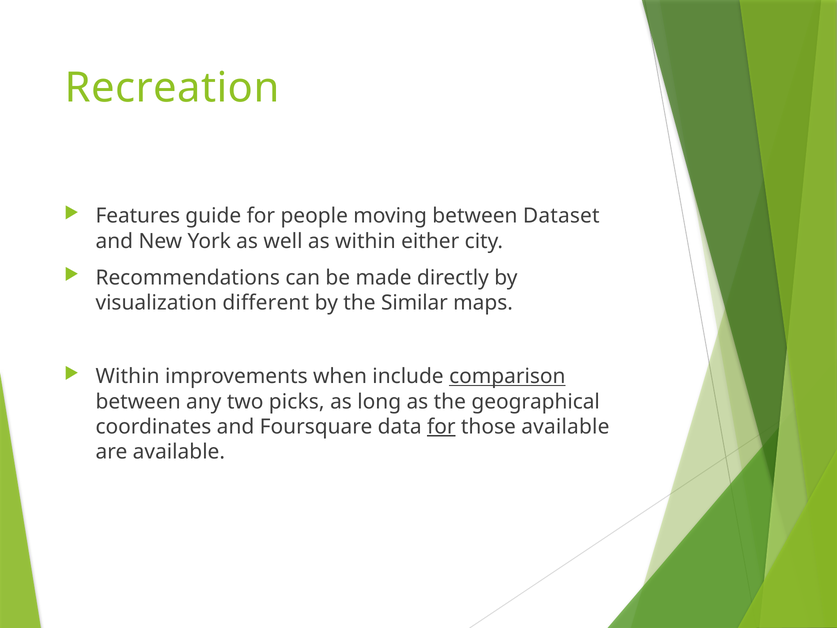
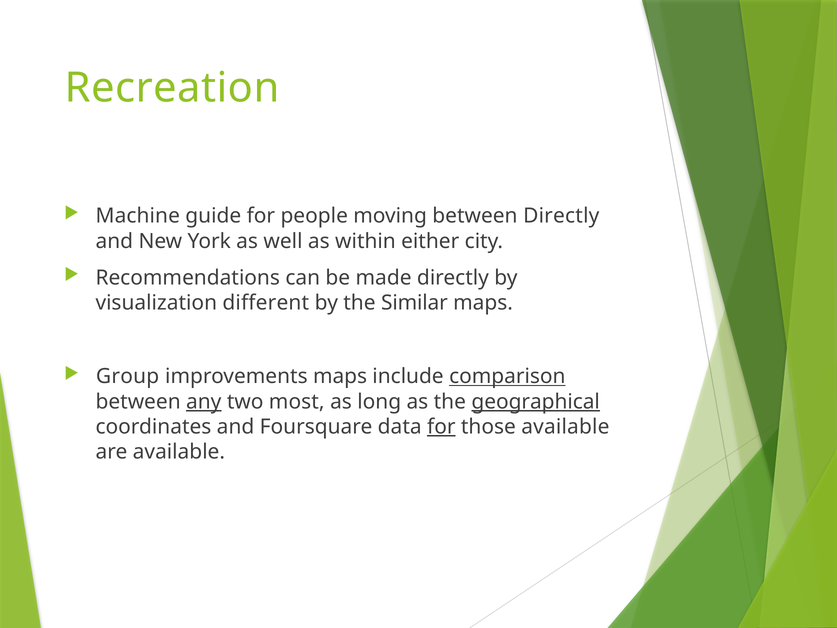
Features: Features -> Machine (138, 216)
between Dataset: Dataset -> Directly (561, 216)
Within: Within -> Group (128, 376)
improvements when: when -> maps (340, 376)
any underline: none -> present (204, 402)
picks: picks -> most (297, 402)
geographical underline: none -> present (536, 402)
